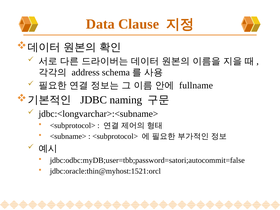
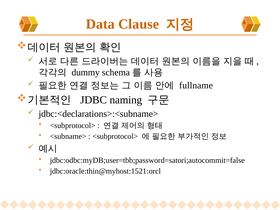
address: address -> dummy (86, 72)
jdbc:<longvarchar>:<subname>: jdbc:<longvarchar>:<subname> -> jdbc:<declarations>:<subname> (98, 114)
